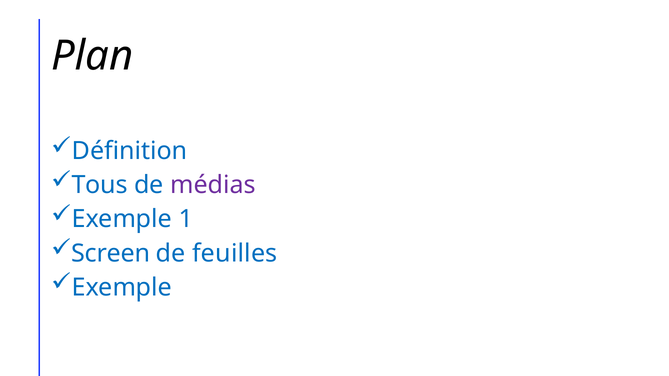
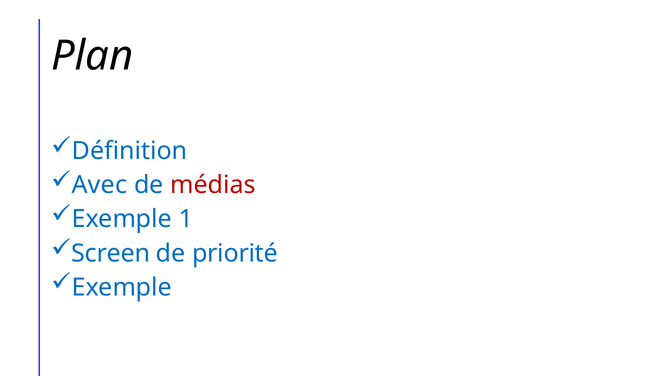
Tous: Tous -> Avec (100, 185)
médias colour: purple -> red (213, 185)
feuilles: feuilles -> priorité (235, 253)
